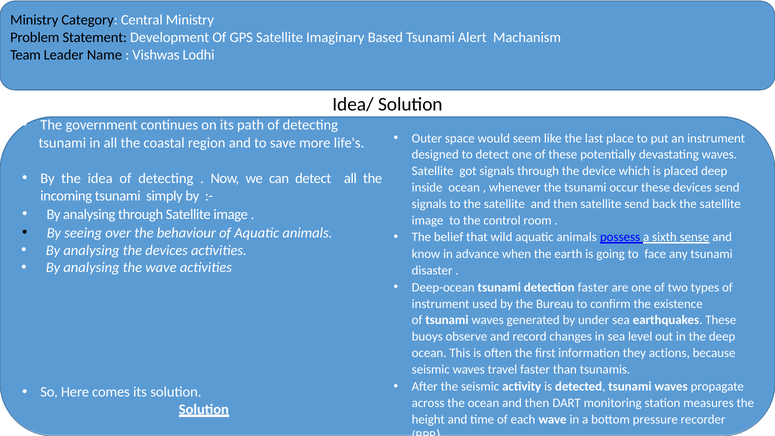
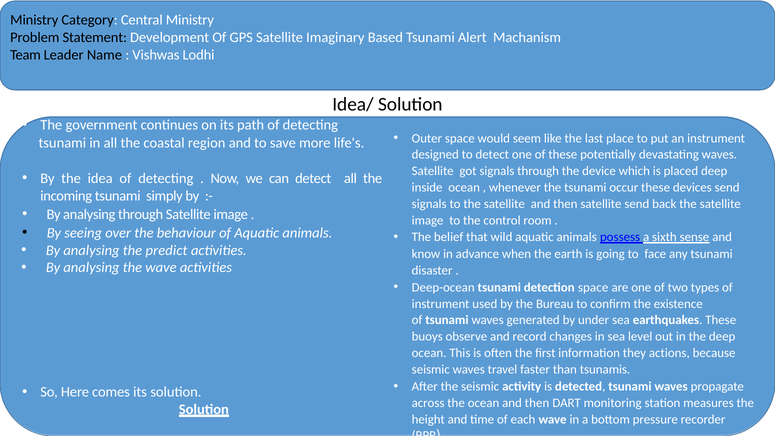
the devices: devices -> predict (167, 250)
detection faster: faster -> space (593, 287)
